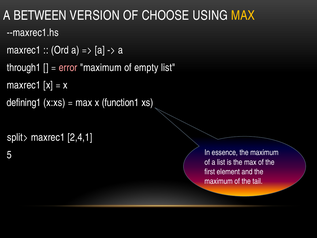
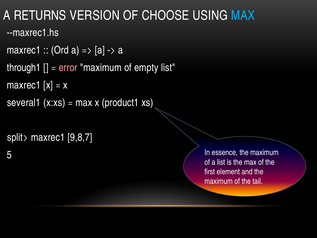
BETWEEN: BETWEEN -> RETURNS (40, 15)
MAX colour: yellow -> light blue (243, 15)
defining1: defining1 -> several1 (24, 102)
function1: function1 -> product1 (120, 102)
2,4,1: 2,4,1 -> 9,8,7 (80, 137)
